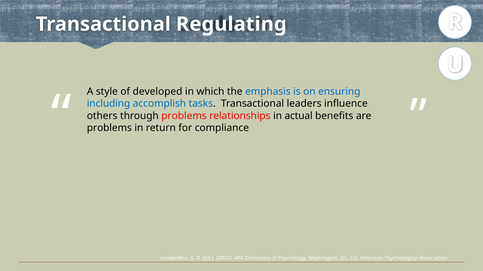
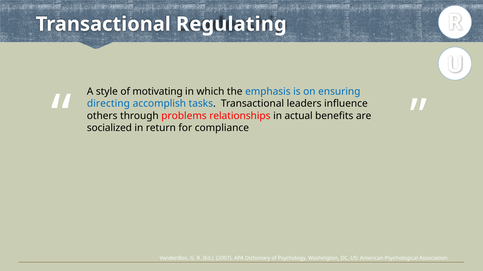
developed: developed -> motivating (158, 92)
including: including -> directing (108, 104)
problems: problems -> socialized (109, 128)
